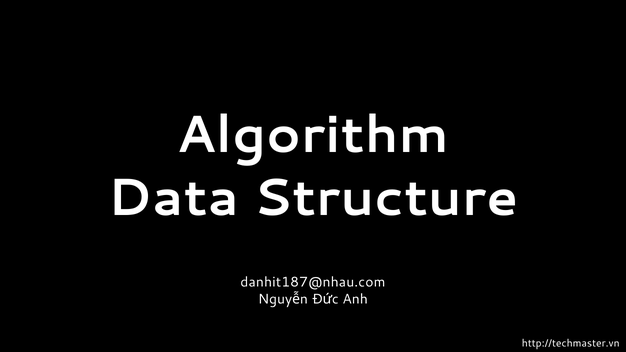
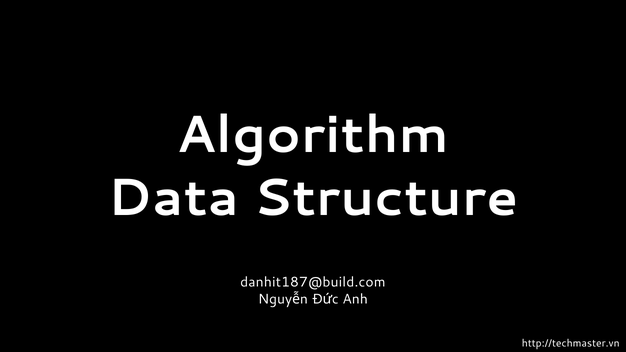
danhit187@nhau.com: danhit187@nhau.com -> danhit187@build.com (313, 282)
